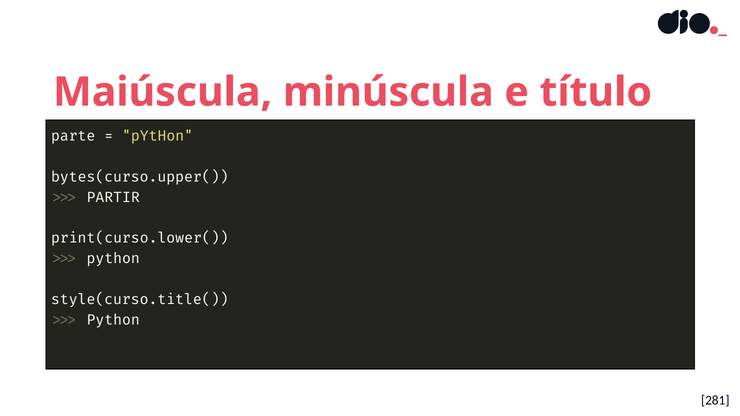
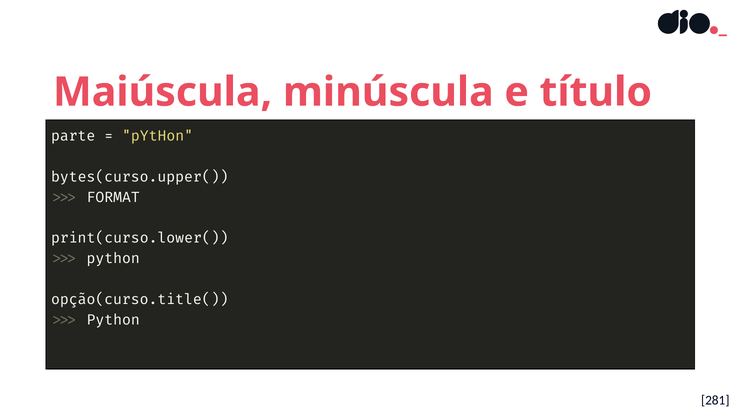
PARTIR: PARTIR -> FORMAT (113, 197)
style(curso.title(: style(curso.title( -> opção(curso.title( (140, 300)
